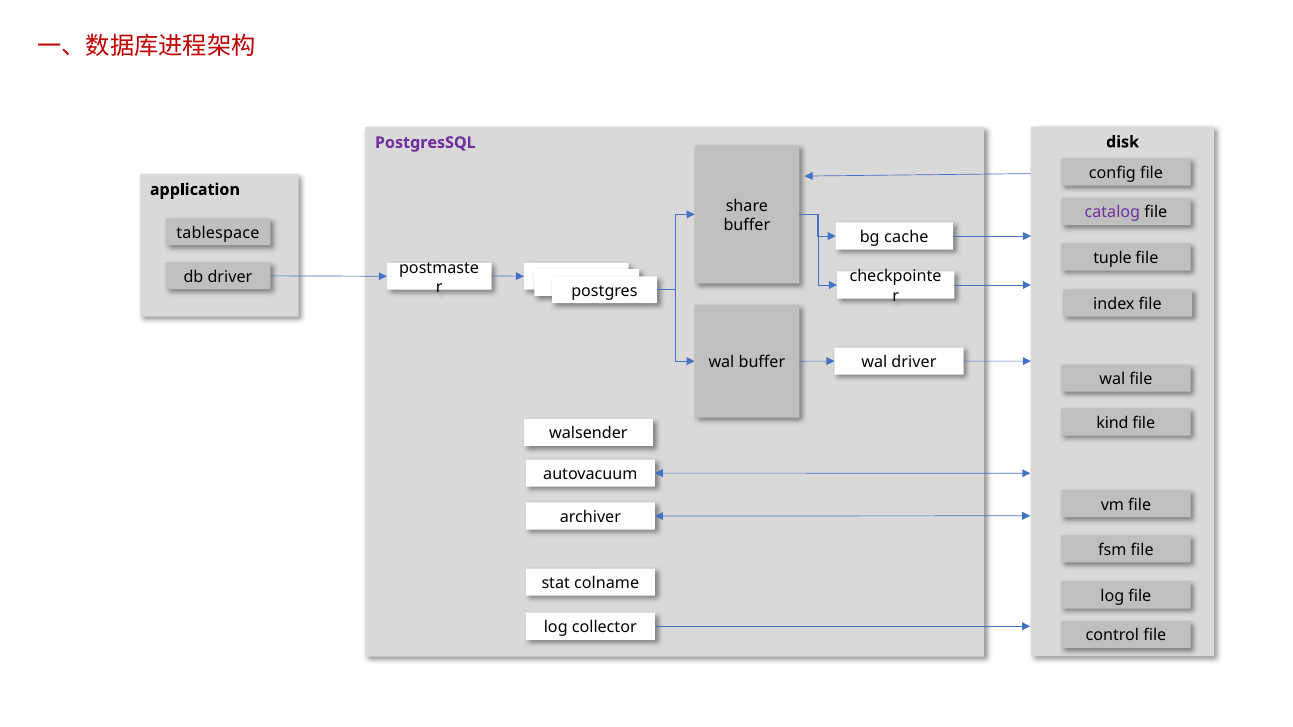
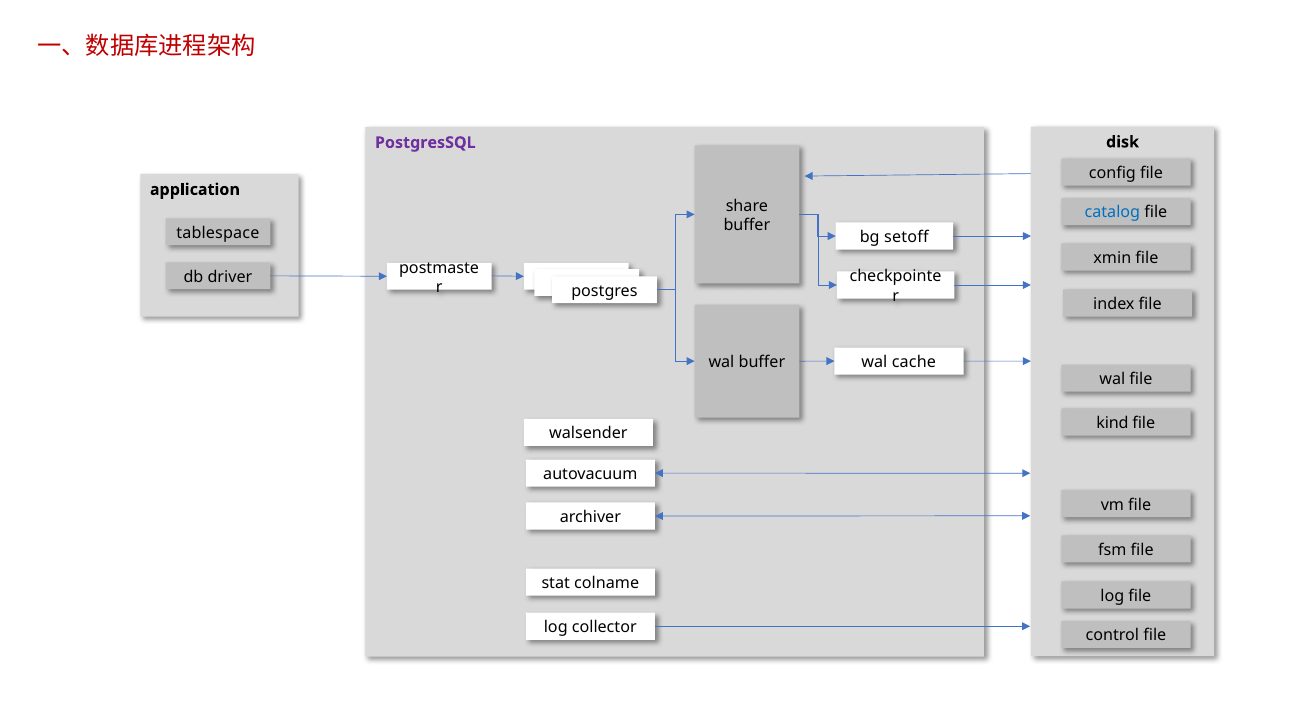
catalog colour: purple -> blue (1112, 213)
cache: cache -> setoff (906, 237)
tuple: tuple -> xmin (1112, 258)
wal driver: driver -> cache (914, 362)
